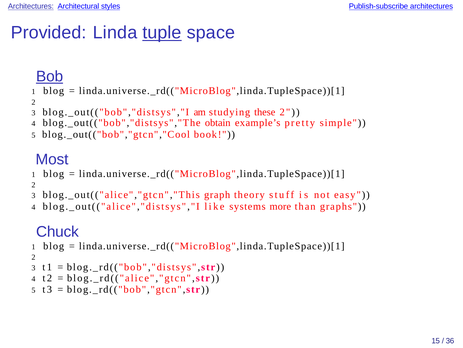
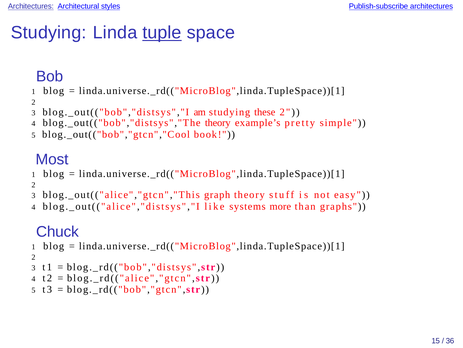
Provided: Provided -> Studying (49, 33)
Bob underline: present -> none (50, 76)
blog._out(("bob","distsys","The obtain: obtain -> theory (218, 123)
